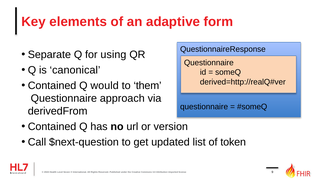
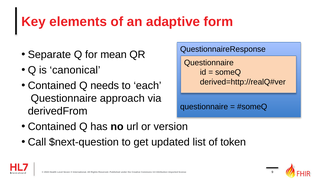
using: using -> mean (114, 54)
would: would -> needs (105, 85)
them: them -> each (147, 85)
